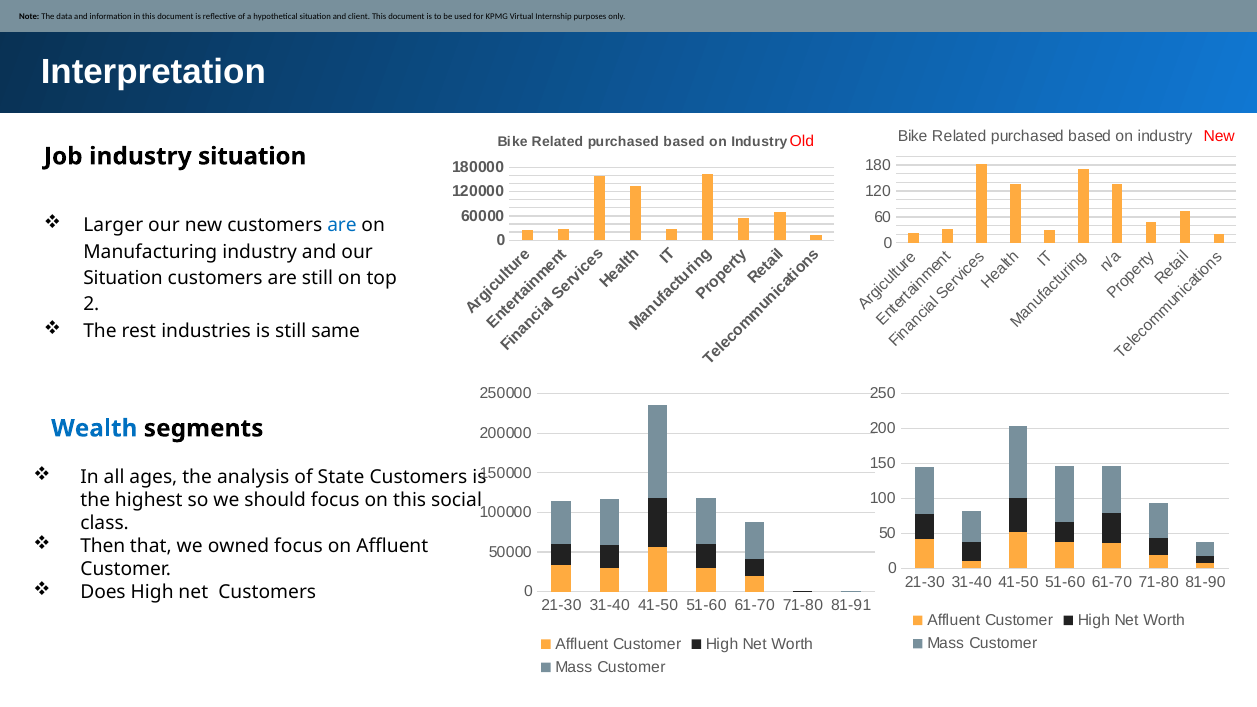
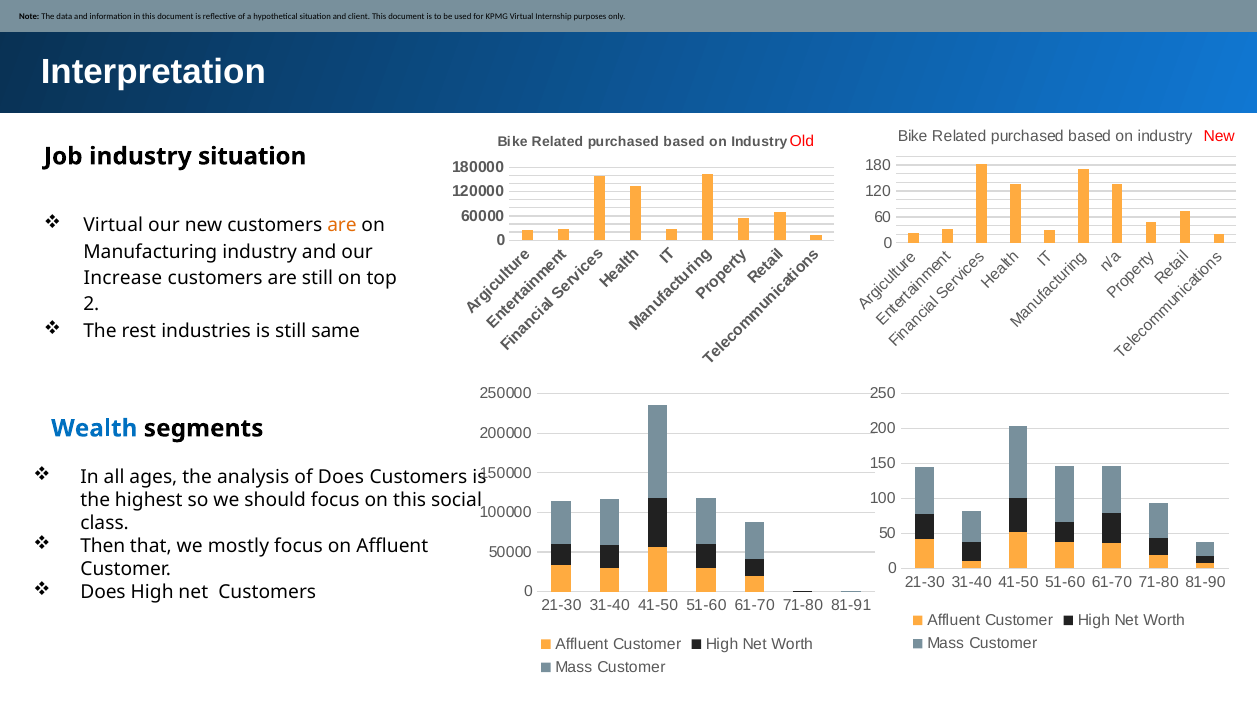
Larger: Larger -> Virtual (113, 225)
are colour: blue -> orange (342, 225)
Situation: Situation -> Increase (123, 278)
of State: State -> Does (341, 477)
owned: owned -> mostly (238, 546)
